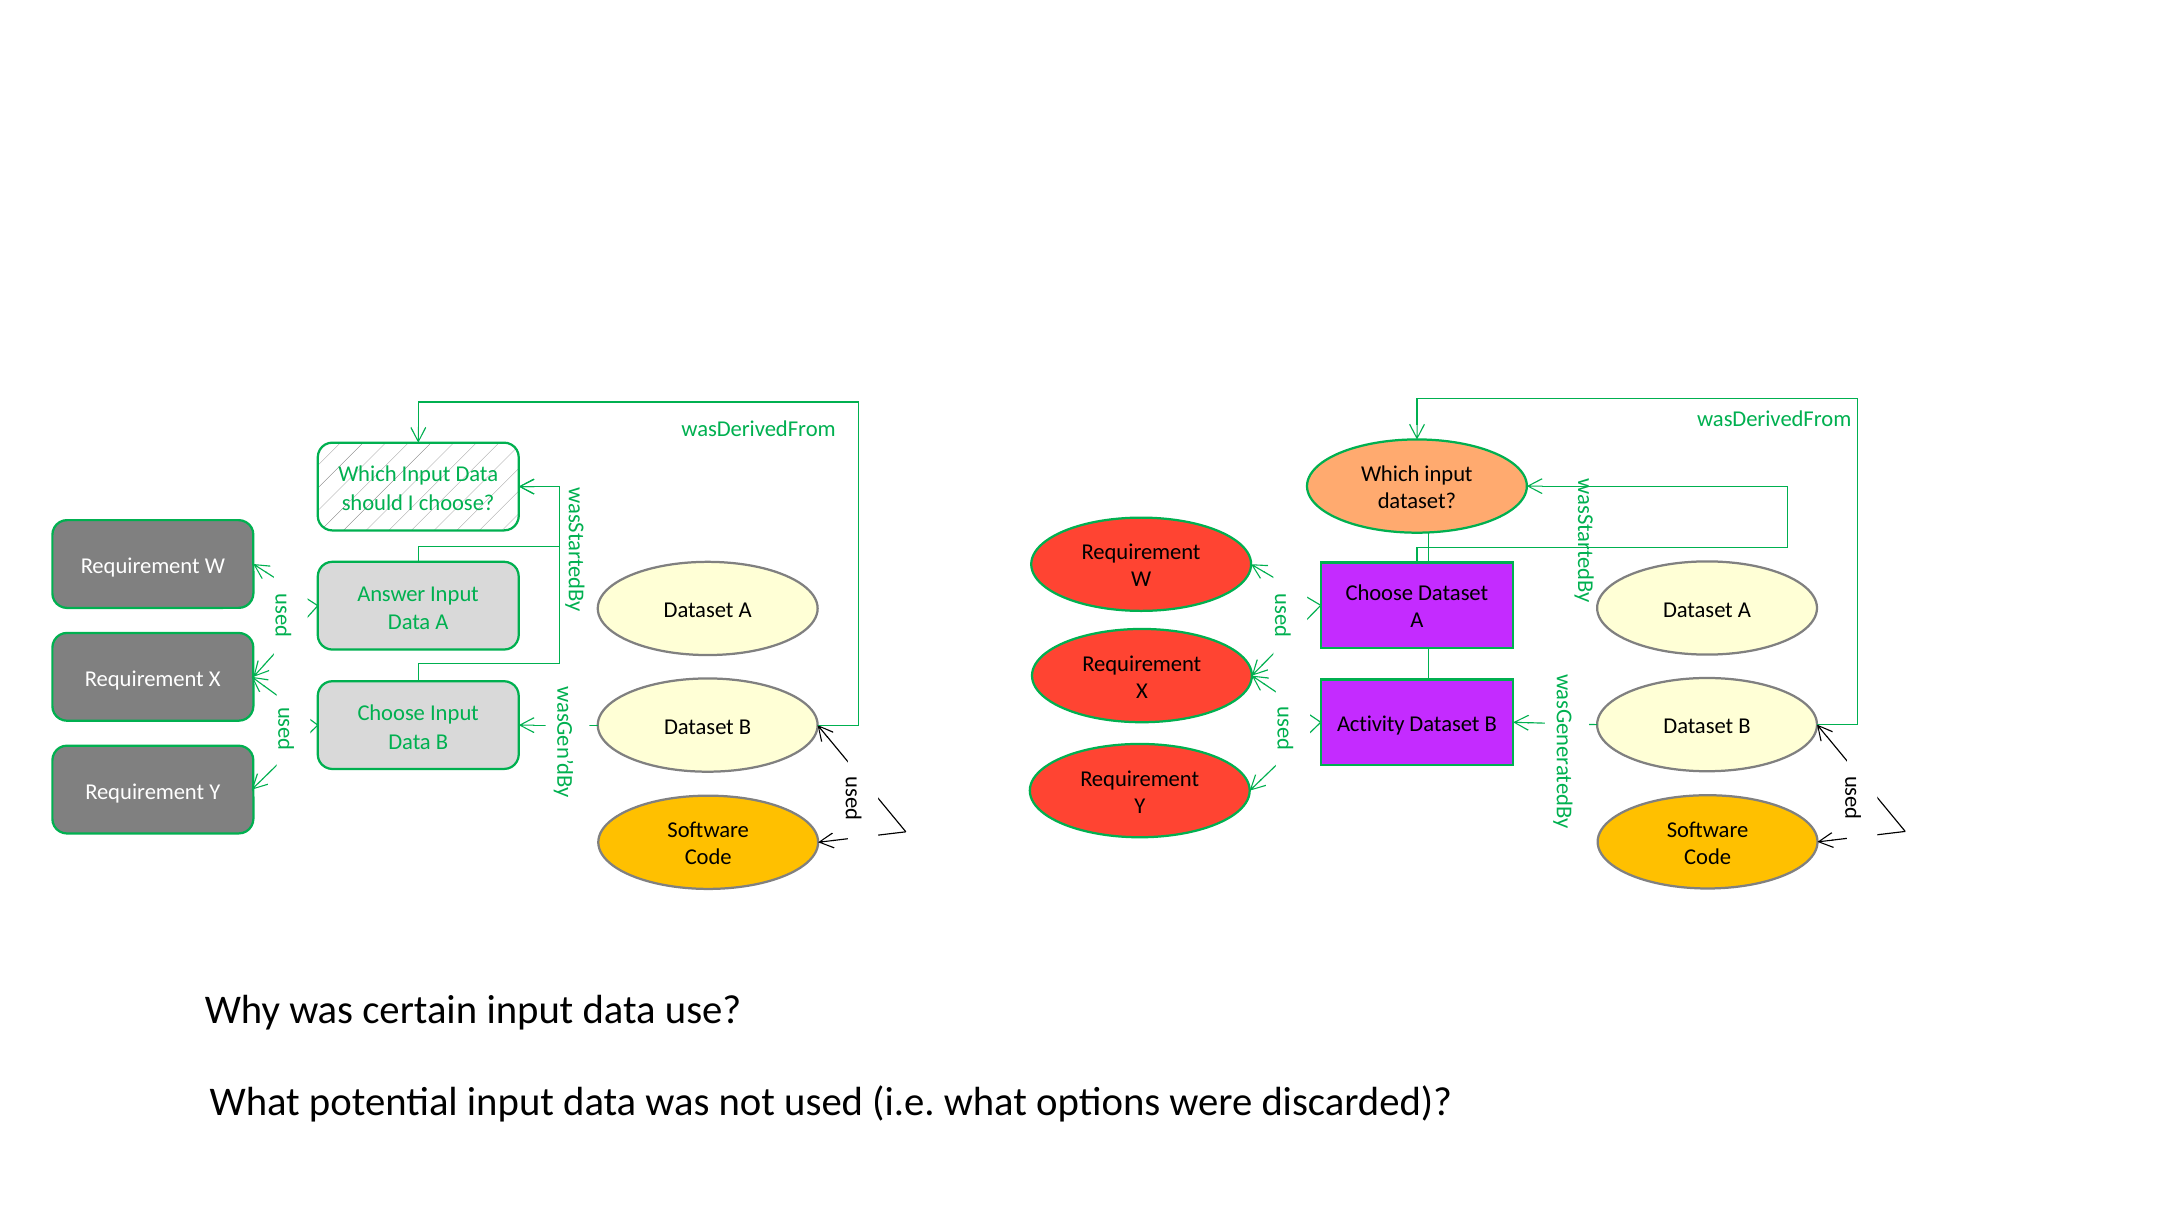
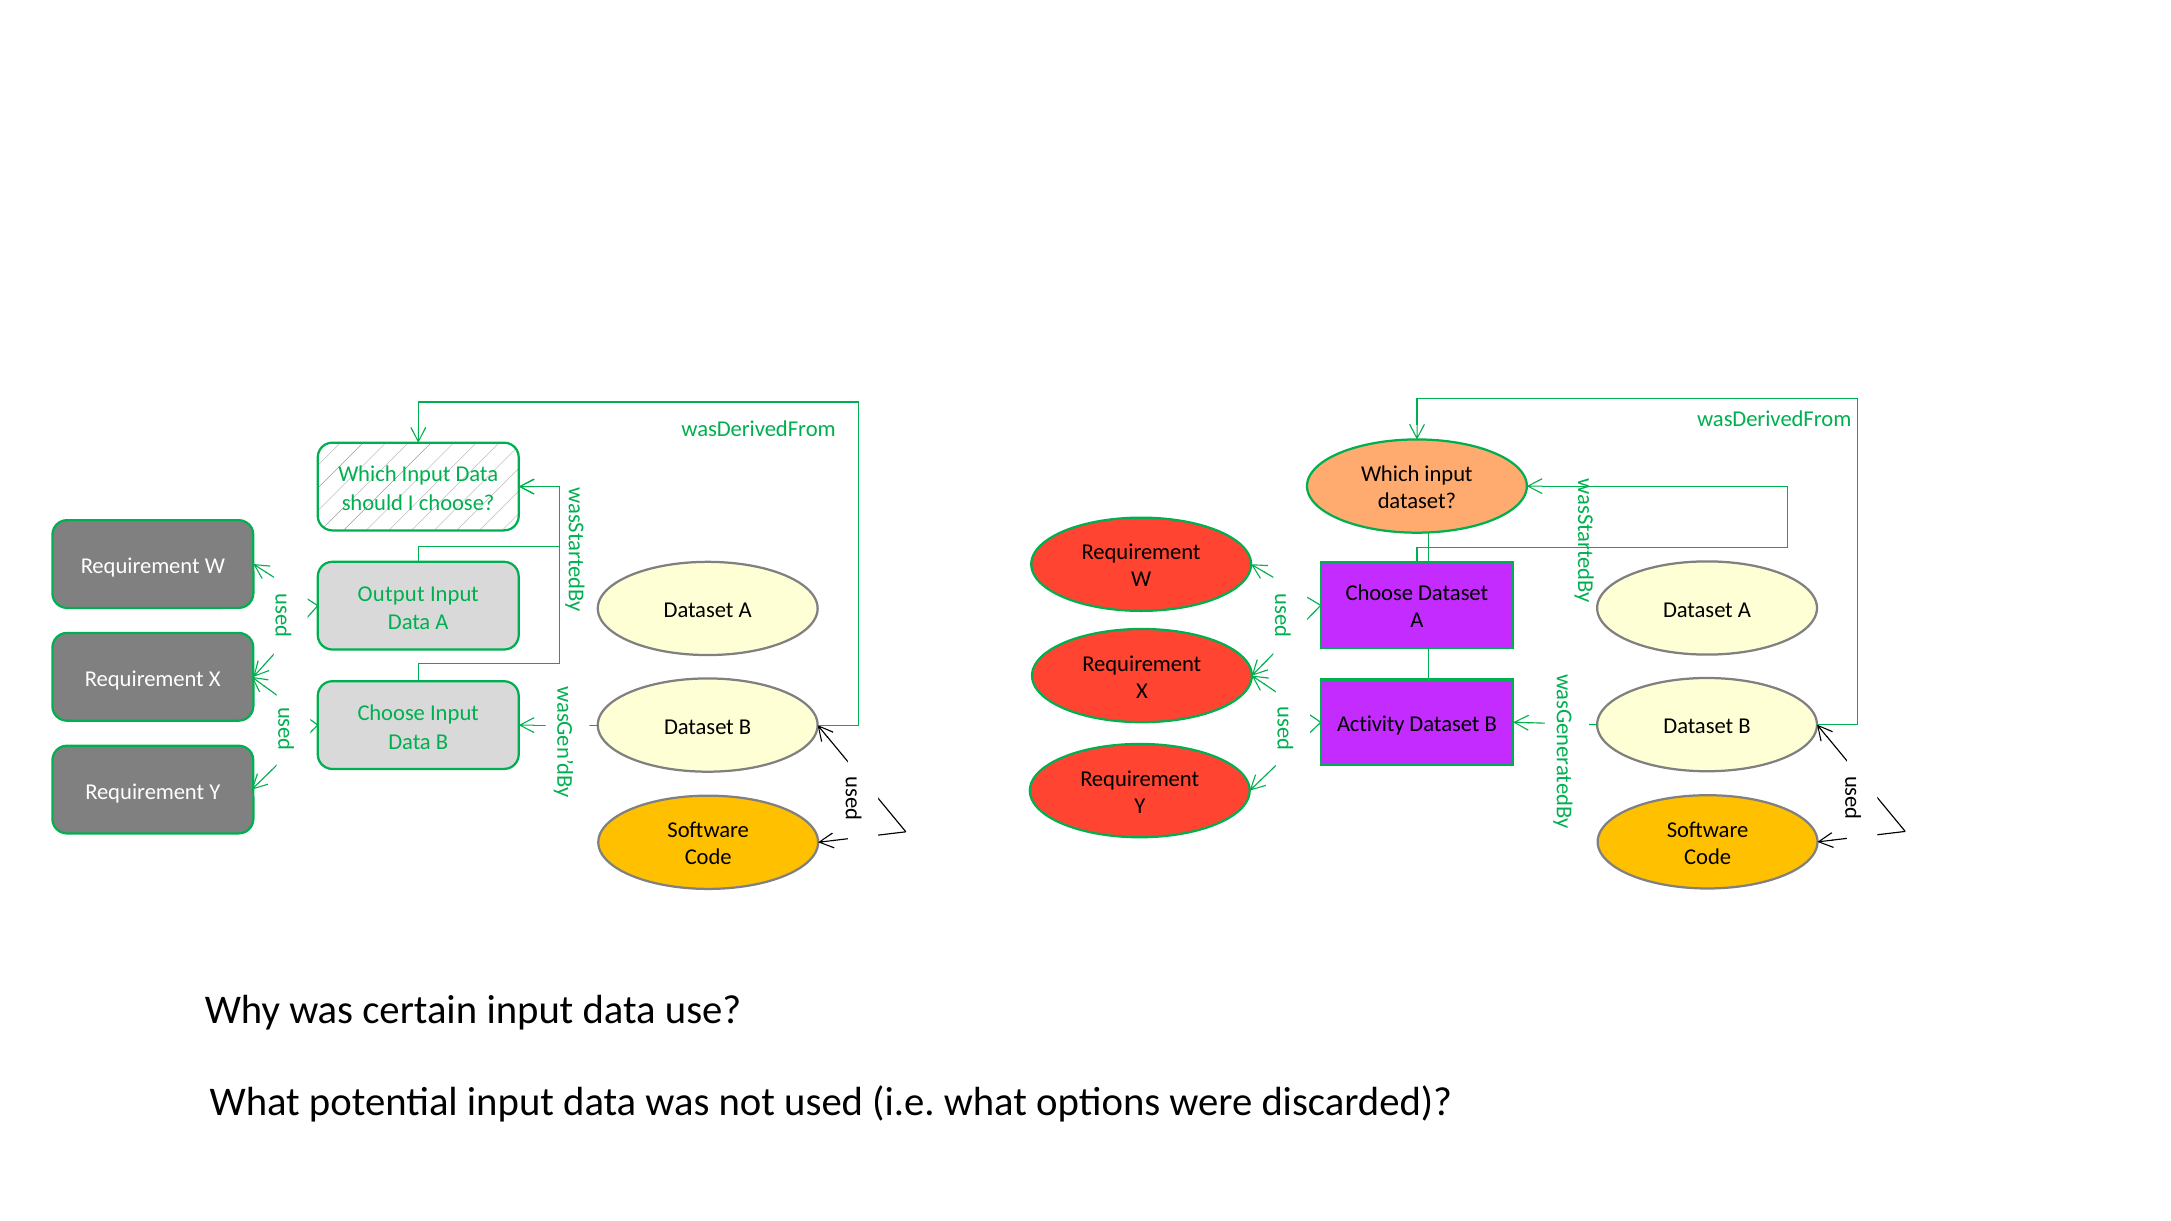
Answer: Answer -> Output (391, 594)
